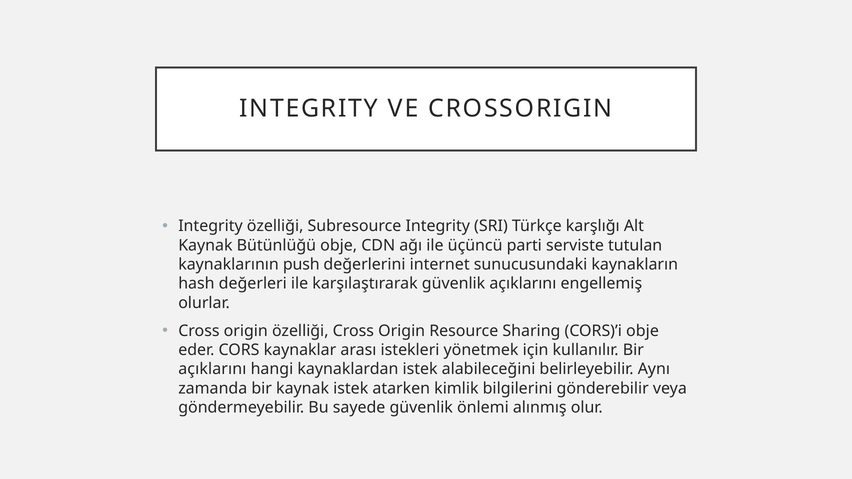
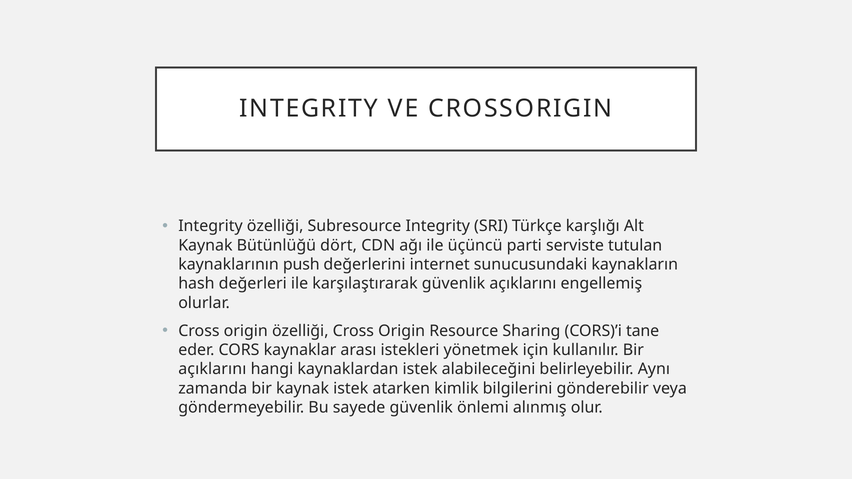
Bütünlüğü obje: obje -> dört (339, 245)
CORS)’i obje: obje -> tane (643, 331)
